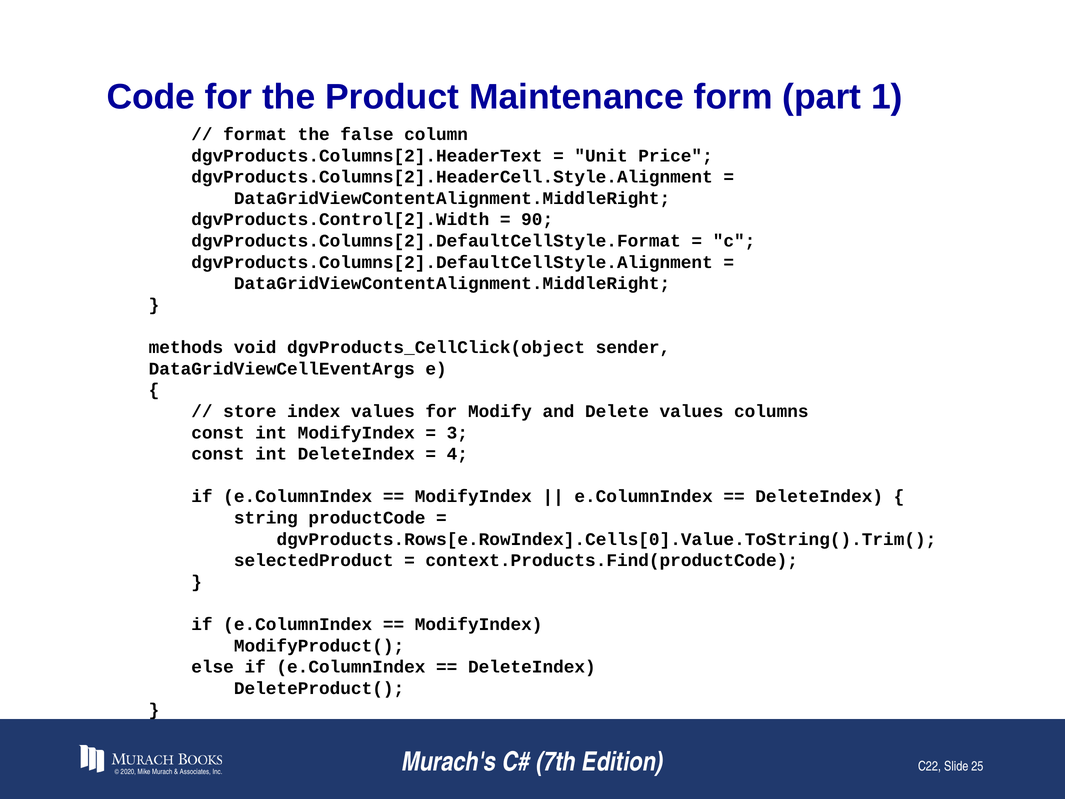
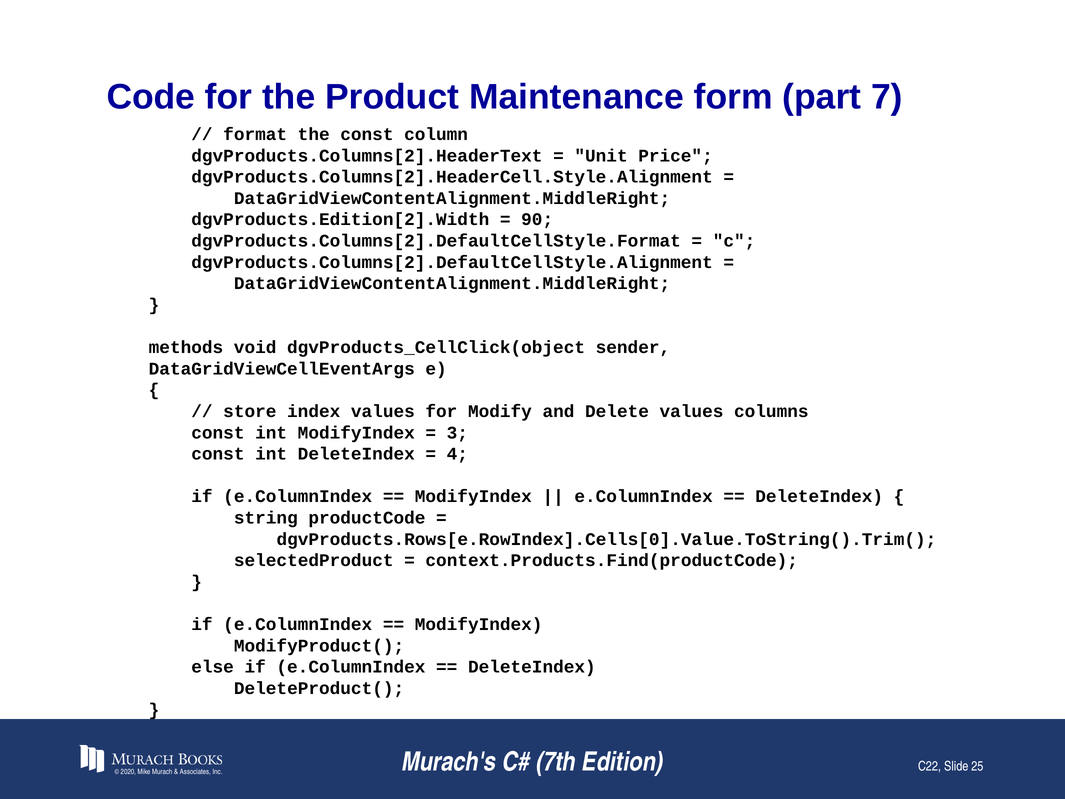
1: 1 -> 7 (887, 97)
the false: false -> const (367, 134)
dgvProducts.Control[2].Width: dgvProducts.Control[2].Width -> dgvProducts.Edition[2].Width (340, 220)
